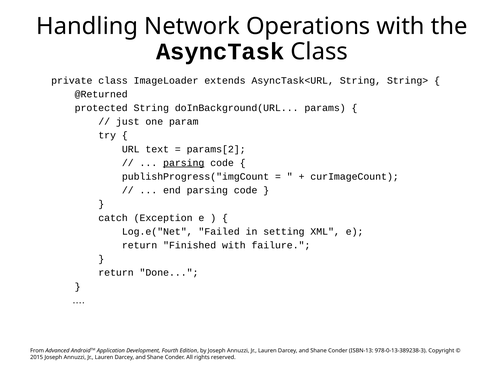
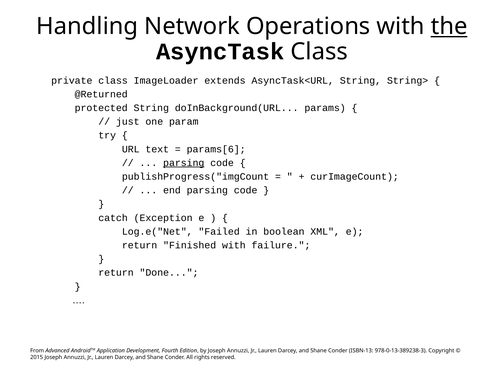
the underline: none -> present (449, 26)
params[2: params[2 -> params[6 (216, 149)
setting: setting -> boolean (284, 232)
